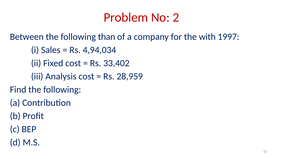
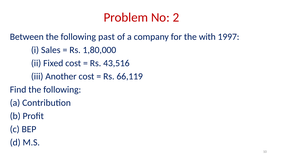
than: than -> past (107, 37)
4,94,034: 4,94,034 -> 1,80,000 (99, 50)
33,402: 33,402 -> 43,516 (116, 63)
Analysis: Analysis -> Another (61, 76)
28,959: 28,959 -> 66,119 (130, 76)
